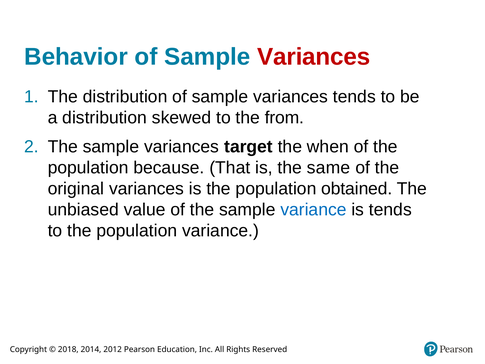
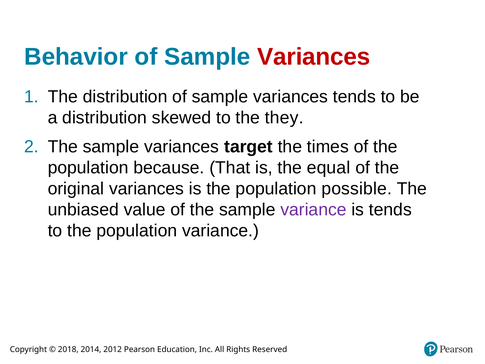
from: from -> they (284, 118)
when: when -> times (328, 147)
same: same -> equal (329, 168)
obtained: obtained -> possible (357, 189)
variance colour: blue -> purple (314, 210)
